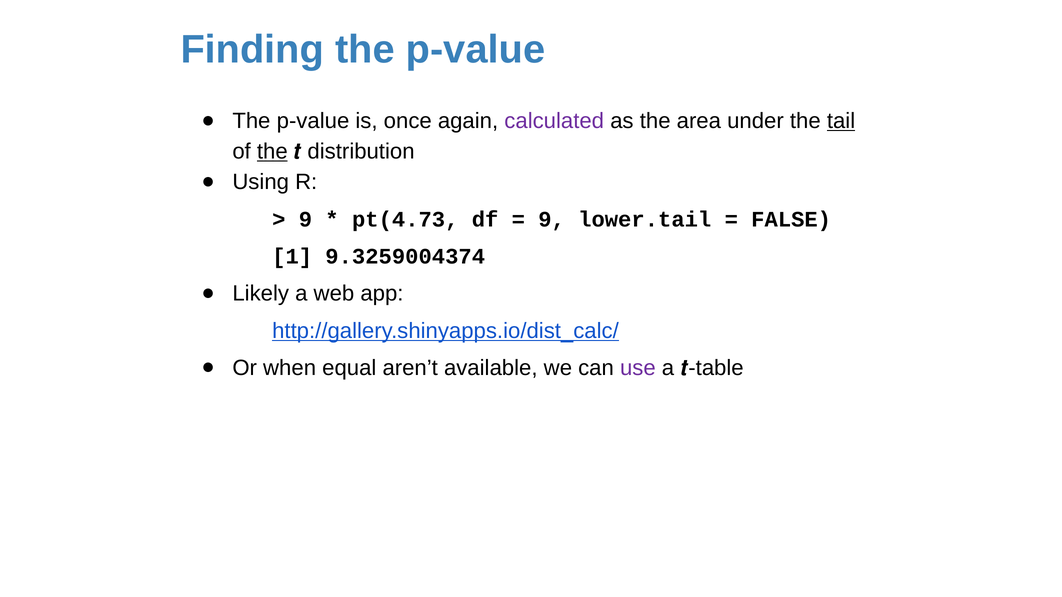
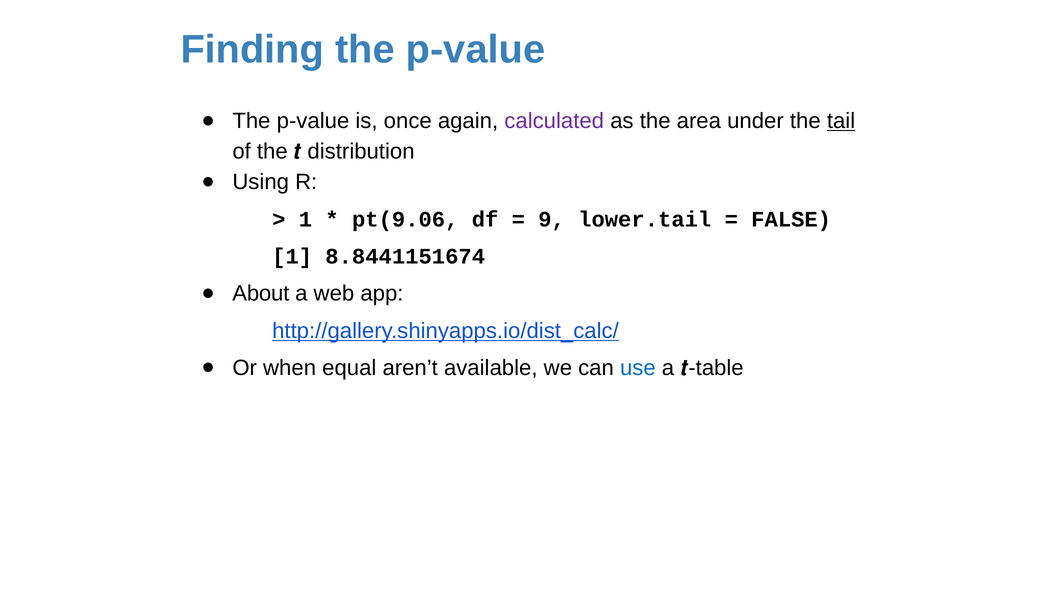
the underline: present -> none (272, 152)
9: 9 -> 1 (305, 219)
pt(4.73: pt(4.73 -> pt(9.06 (405, 219)
9.3259004374: 9.3259004374 -> 8.8441151674 (405, 257)
Likely: Likely -> About (261, 294)
use colour: purple -> blue (638, 368)
